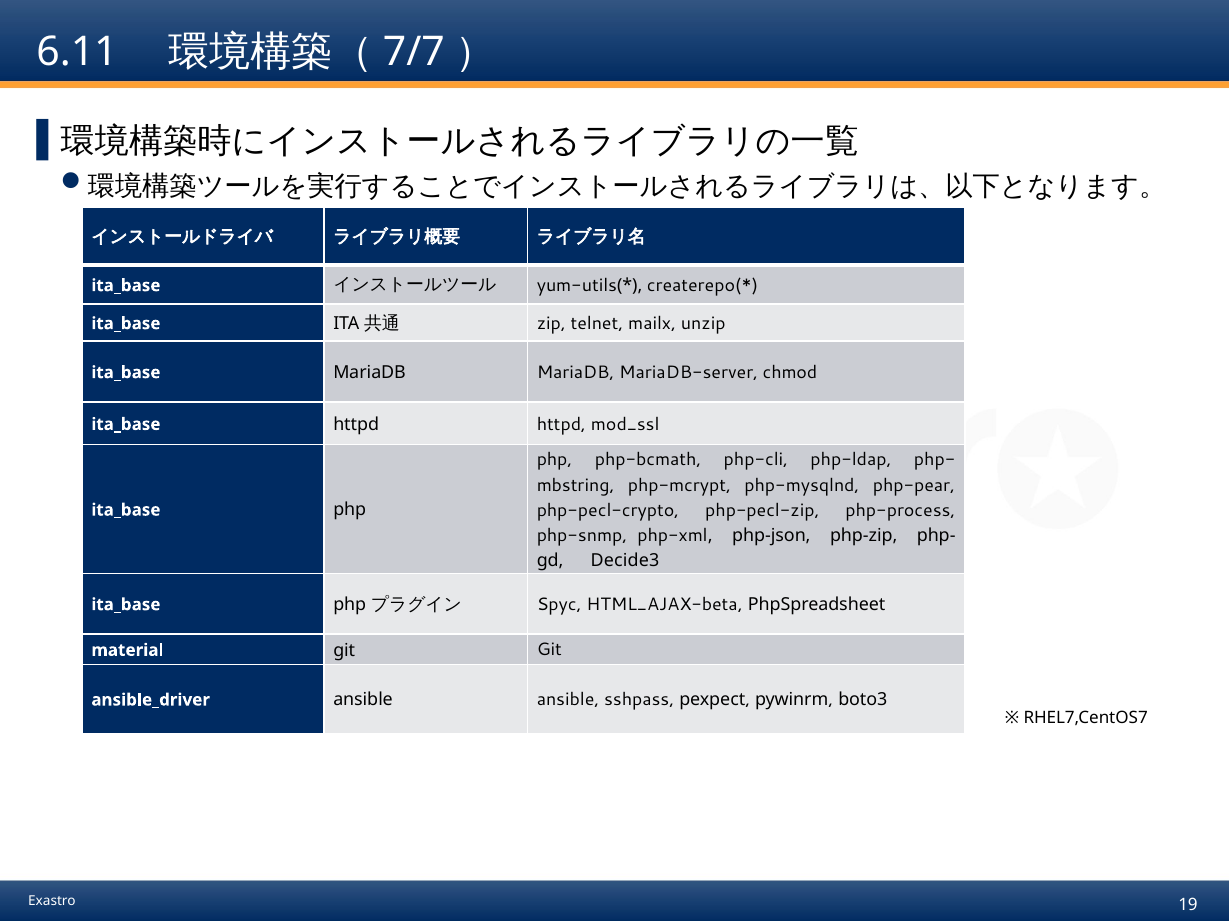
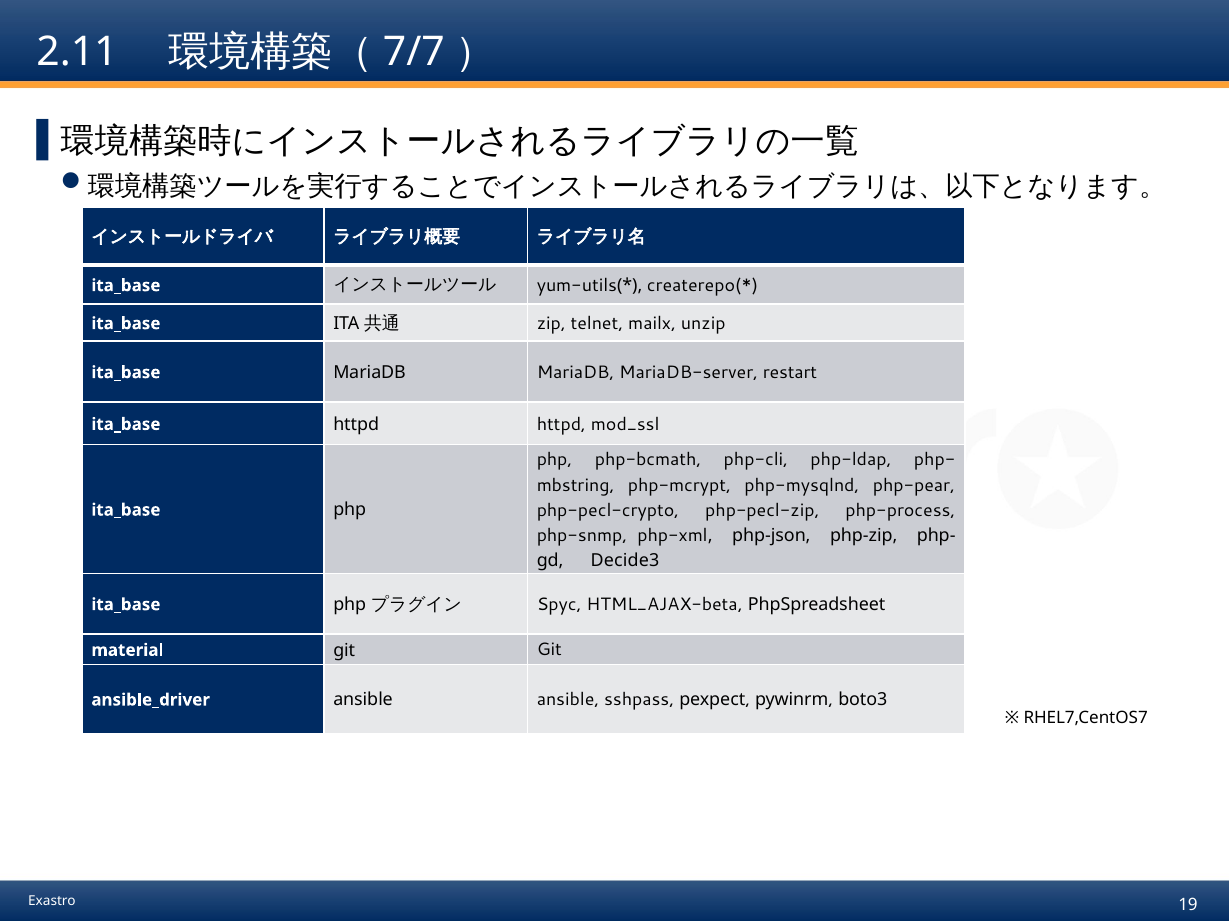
6.11: 6.11 -> 2.11 (77, 52)
chmod: chmod -> restart (790, 373)
